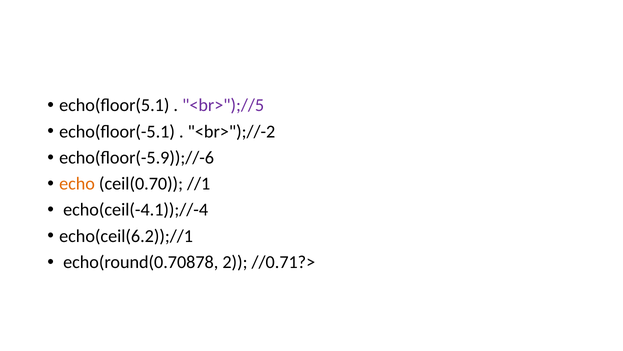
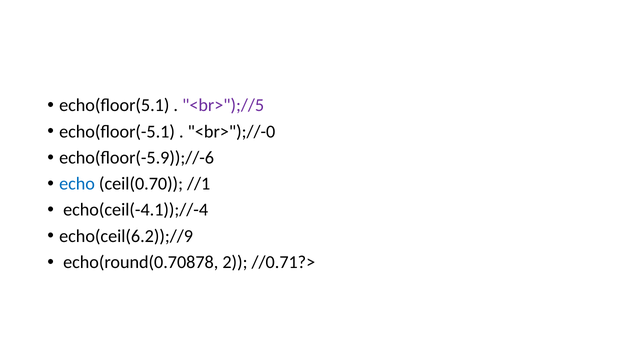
<br>");//-2: <br>");//-2 -> <br>");//-0 (231, 131)
echo colour: orange -> blue (77, 184)
echo(ceil(6.2));//1: echo(ceil(6.2));//1 -> echo(ceil(6.2));//9 (126, 236)
